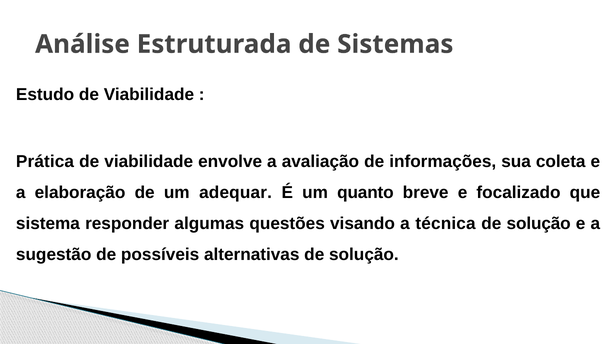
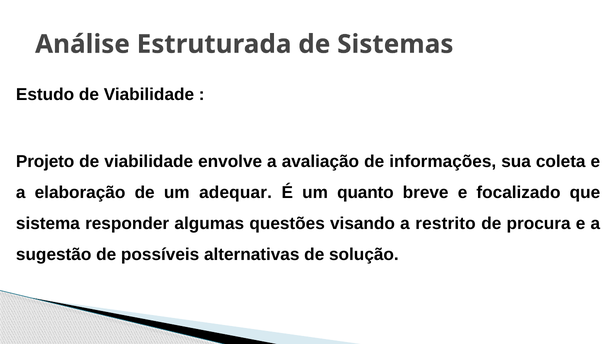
Prática: Prática -> Projeto (45, 162)
técnica: técnica -> restrito (446, 223)
solução: solução -> procura (539, 223)
